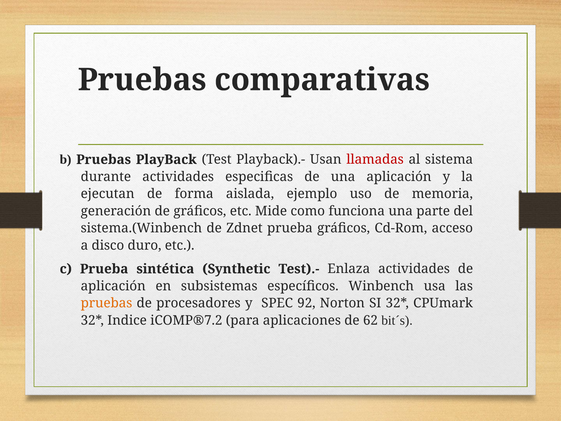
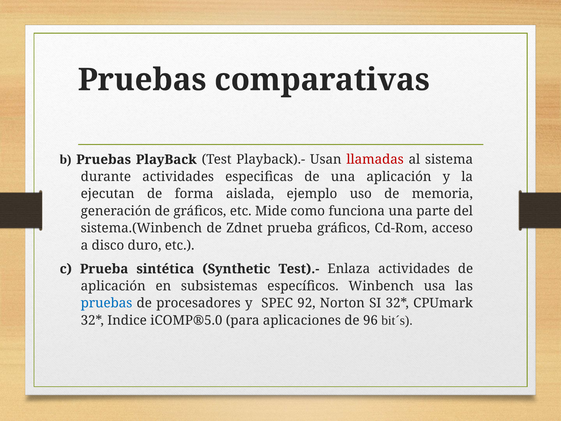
pruebas colour: orange -> blue (107, 303)
iCOMP®7.2: iCOMP®7.2 -> iCOMP®5.0 (186, 320)
62: 62 -> 96 (370, 320)
